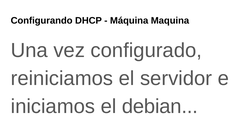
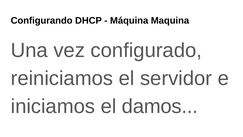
debian: debian -> damos (160, 106)
